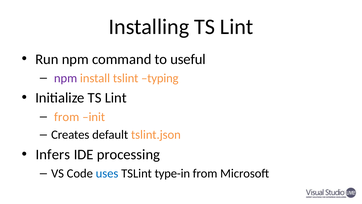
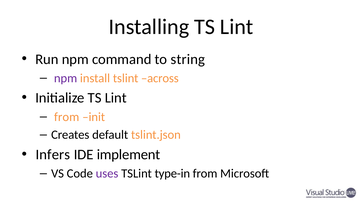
useful: useful -> string (188, 59)
typing: typing -> across (160, 78)
processing: processing -> implement (129, 154)
uses colour: blue -> purple (107, 173)
